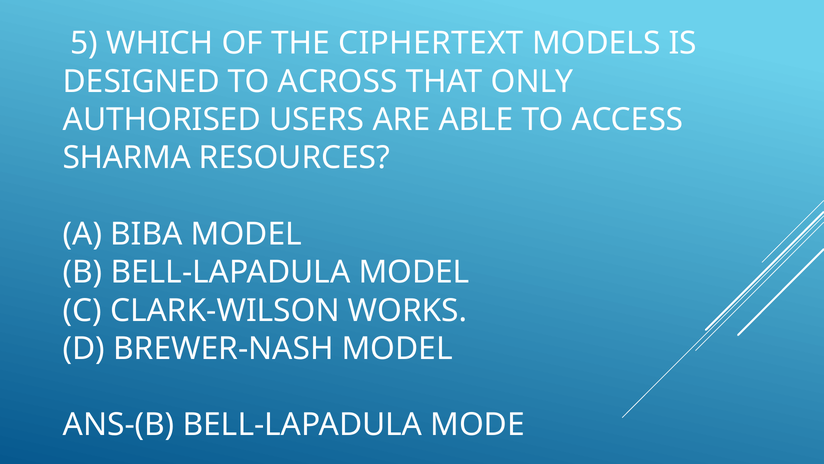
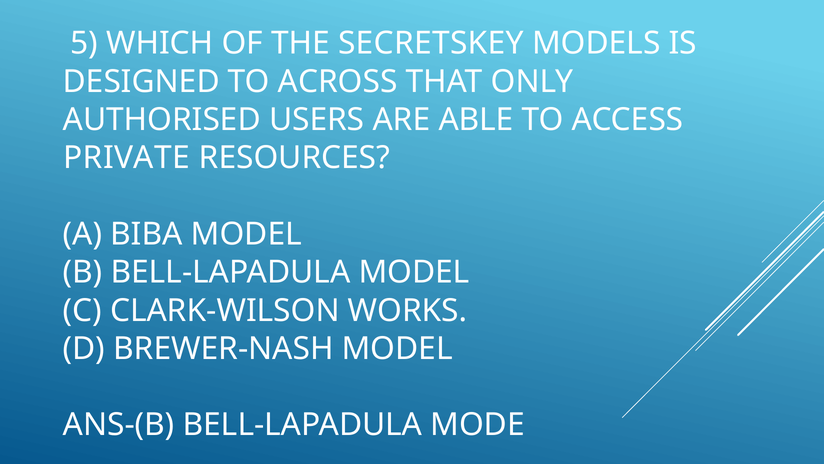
CIPHERTEXT: CIPHERTEXT -> SECRETSKEY (431, 43)
SHARMA: SHARMA -> PRIVATE (127, 158)
